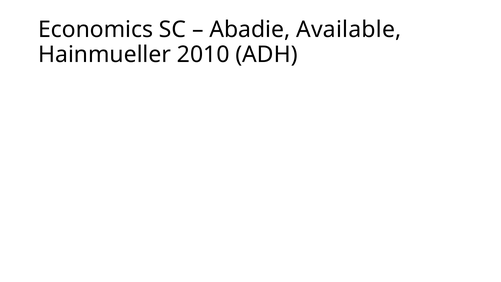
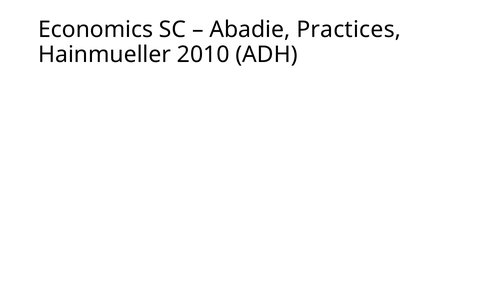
Available: Available -> Practices (349, 30)
